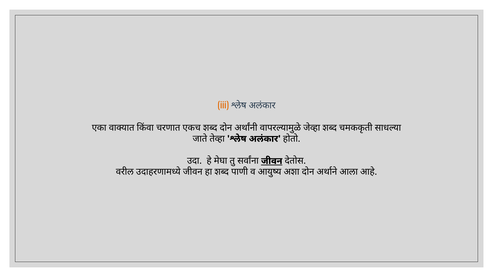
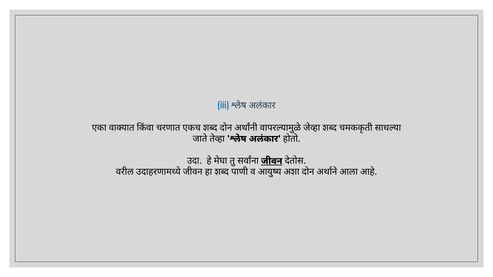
iii colour: orange -> blue (223, 106)
